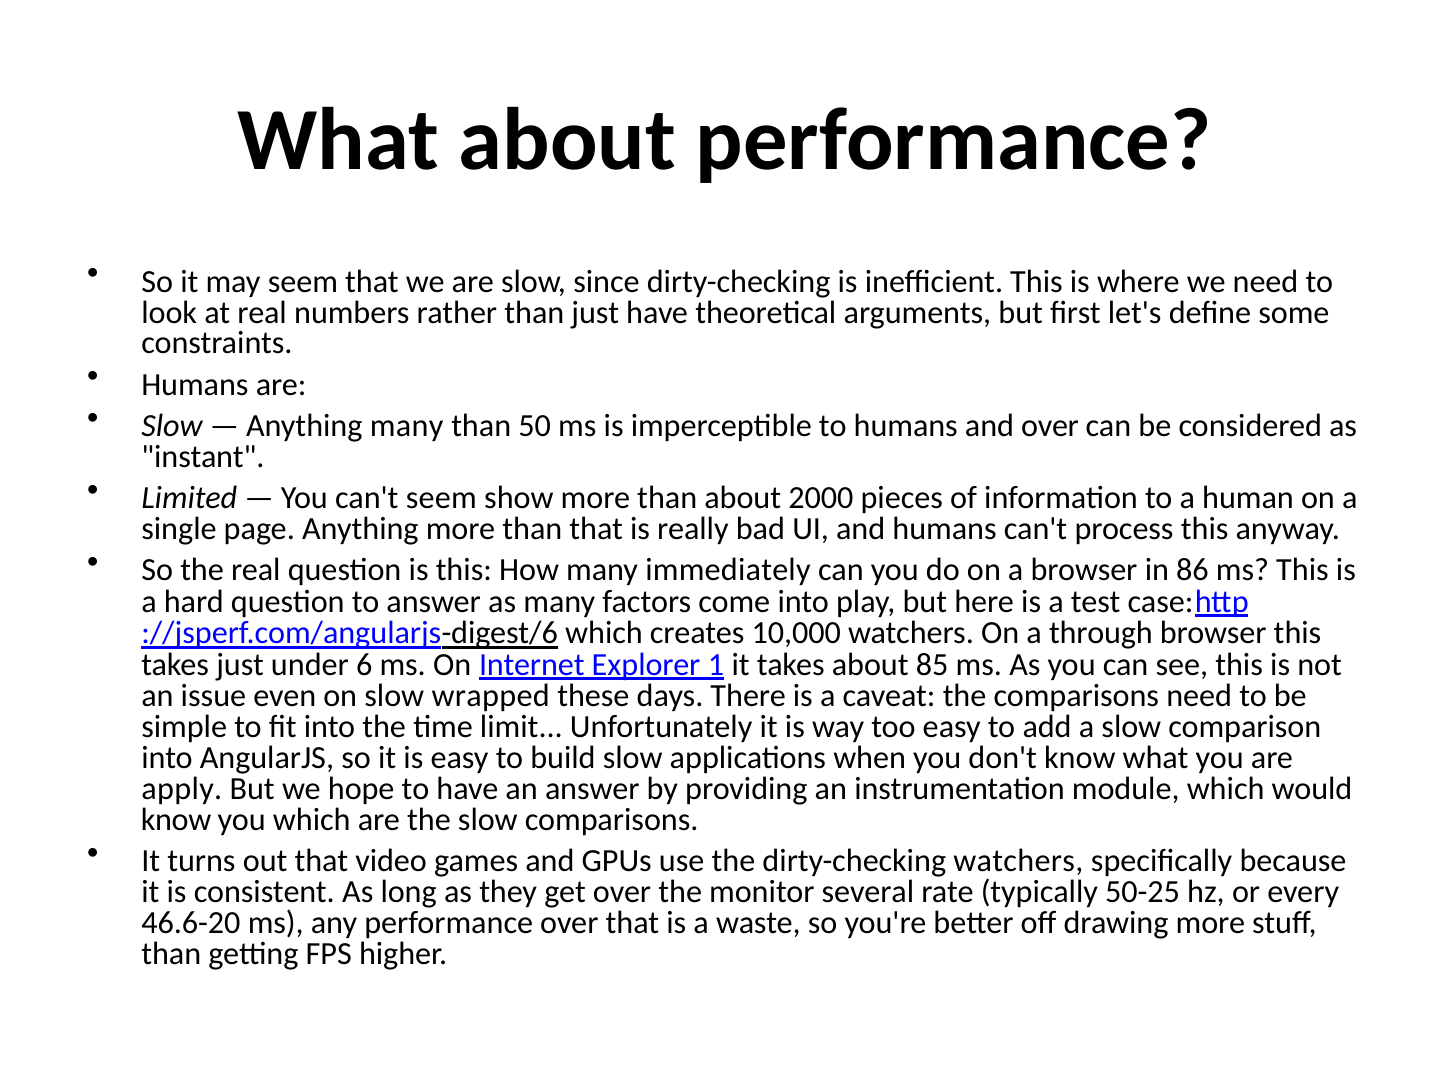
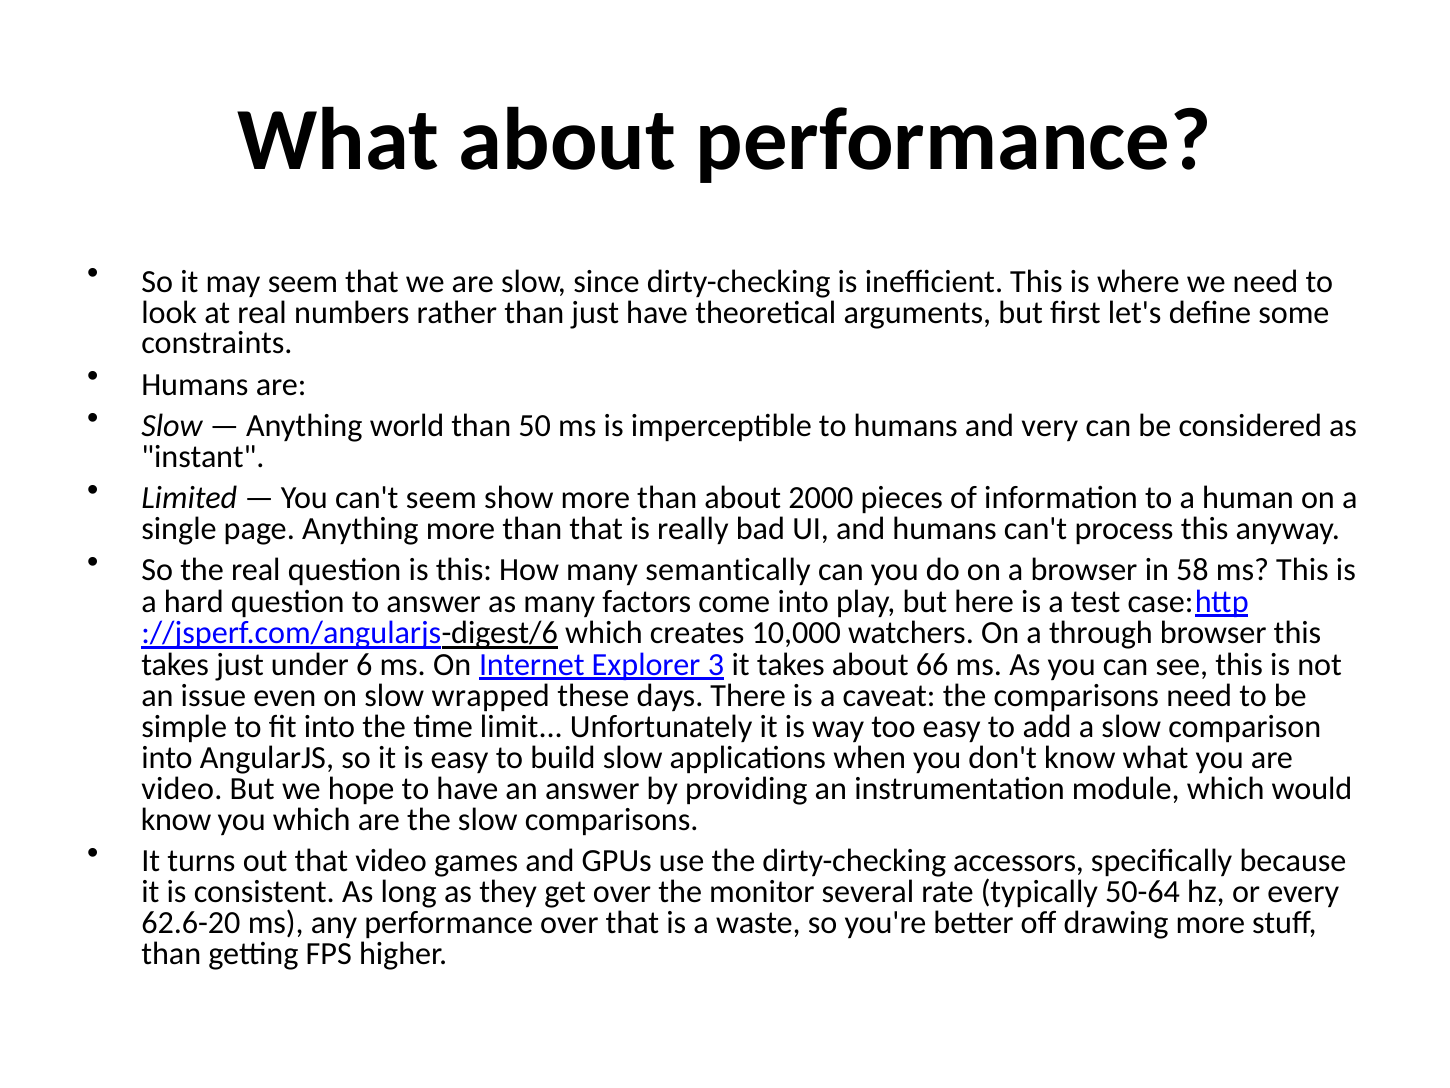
Anything many: many -> world (407, 426)
and over: over -> very (1050, 426)
immediately: immediately -> semantically (728, 570)
86: 86 -> 58 (1192, 570)
1: 1 -> 3 (716, 664)
85: 85 -> 66 (932, 664)
apply: apply -> video (182, 788)
dirty-checking watchers: watchers -> accessors (1019, 860)
50-25: 50-25 -> 50-64 (1143, 891)
46.6-20: 46.6-20 -> 62.6-20 (191, 922)
